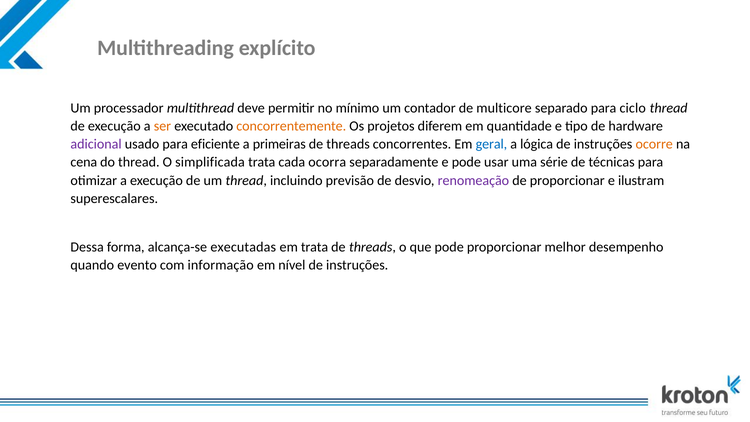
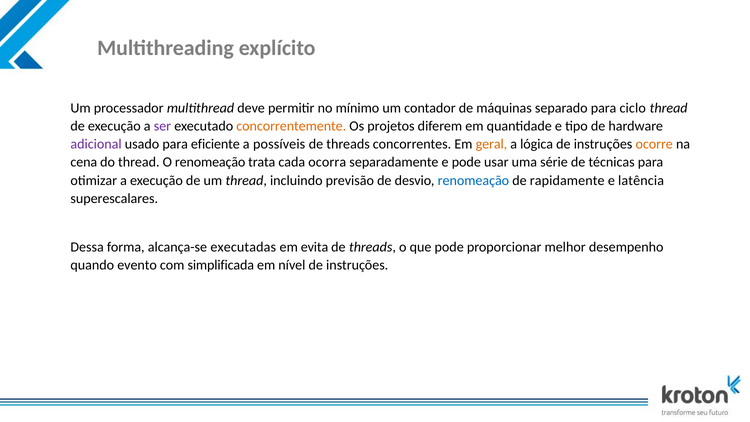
multicore: multicore -> máquinas (504, 108)
ser colour: orange -> purple (162, 126)
primeiras: primeiras -> possíveis (279, 144)
geral colour: blue -> orange (491, 144)
O simplificada: simplificada -> renomeação (210, 162)
renomeação colour: purple -> blue (473, 180)
de proporcionar: proporcionar -> rapidamente (567, 180)
ilustram: ilustram -> latência (641, 180)
em trata: trata -> evita (315, 247)
informação: informação -> simplificada (221, 265)
